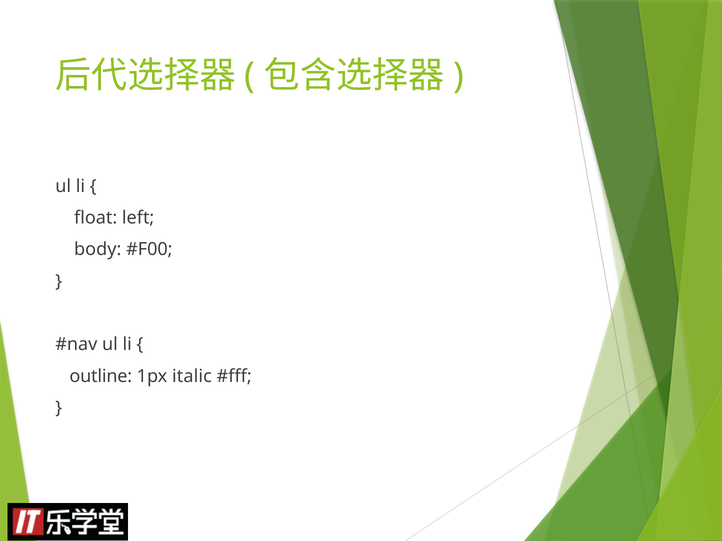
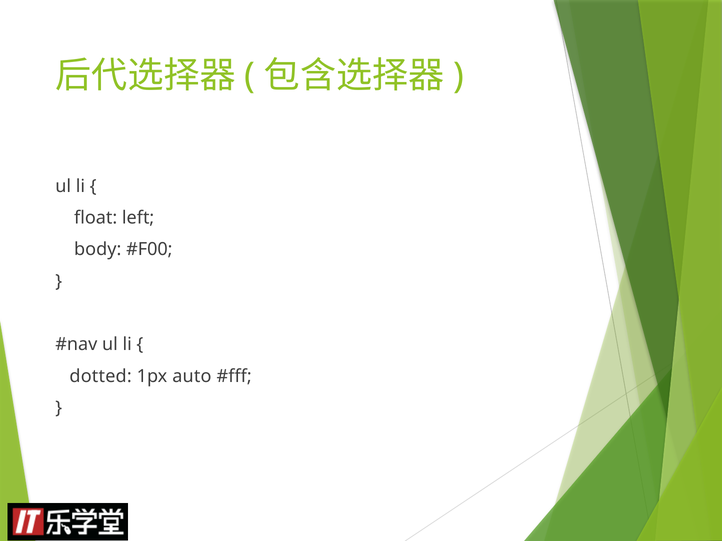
outline: outline -> dotted (101, 376)
italic: italic -> auto (192, 376)
